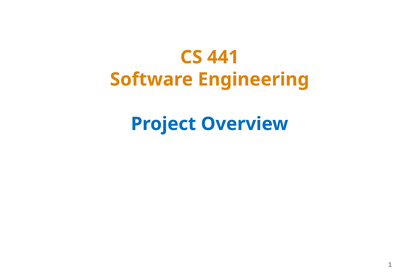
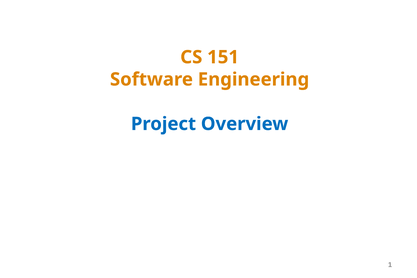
441: 441 -> 151 (223, 57)
